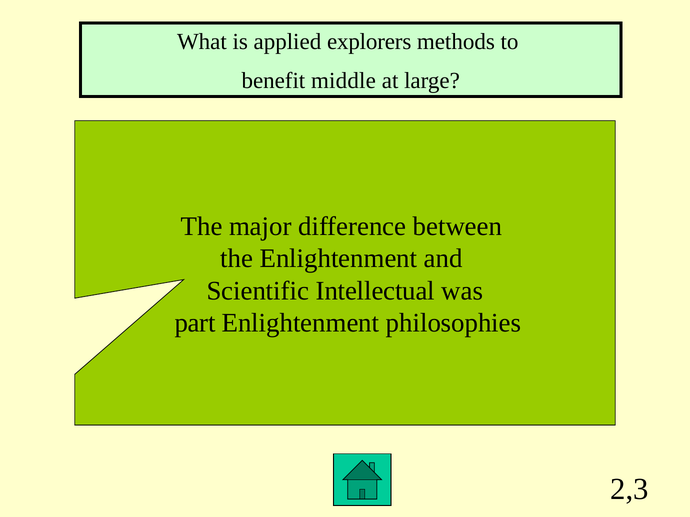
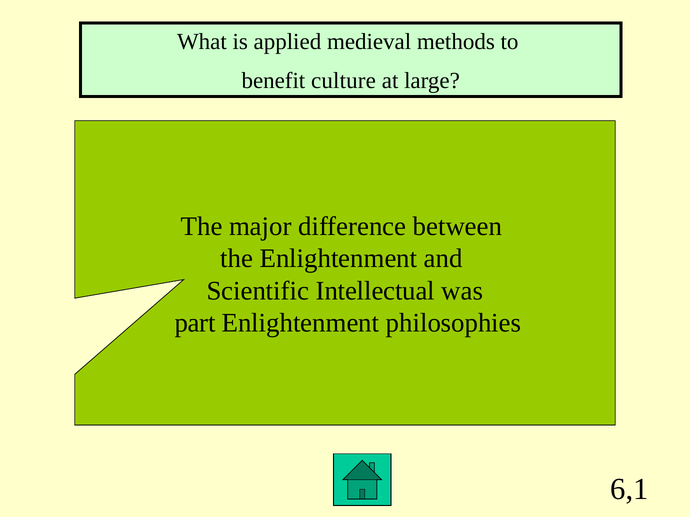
explorers: explorers -> medieval (369, 42)
middle: middle -> culture (343, 81)
2,3: 2,3 -> 6,1 (630, 490)
